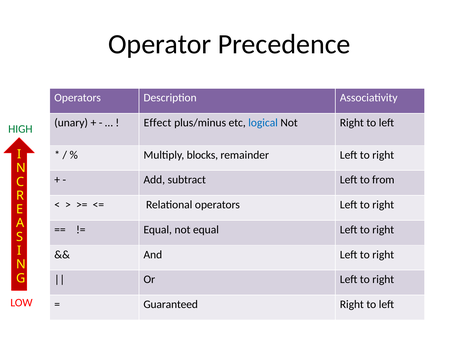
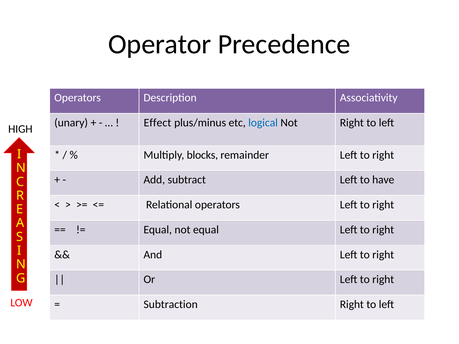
HIGH colour: green -> black (20, 129)
from: from -> have (383, 180)
Guaranteed: Guaranteed -> Subtraction (171, 305)
